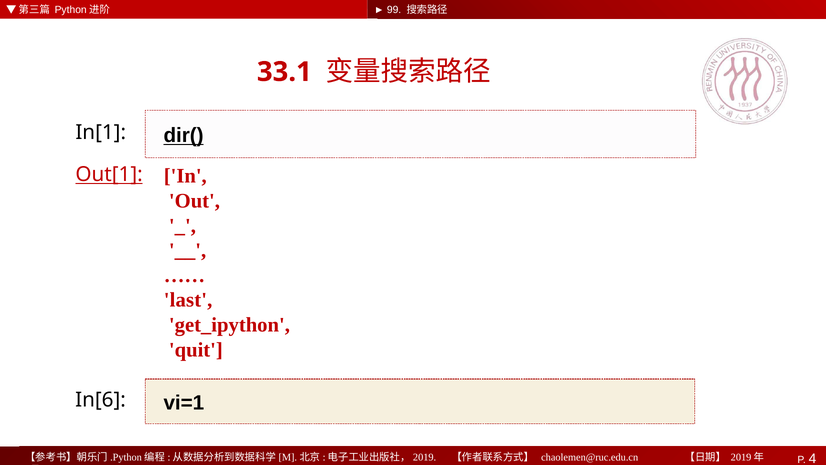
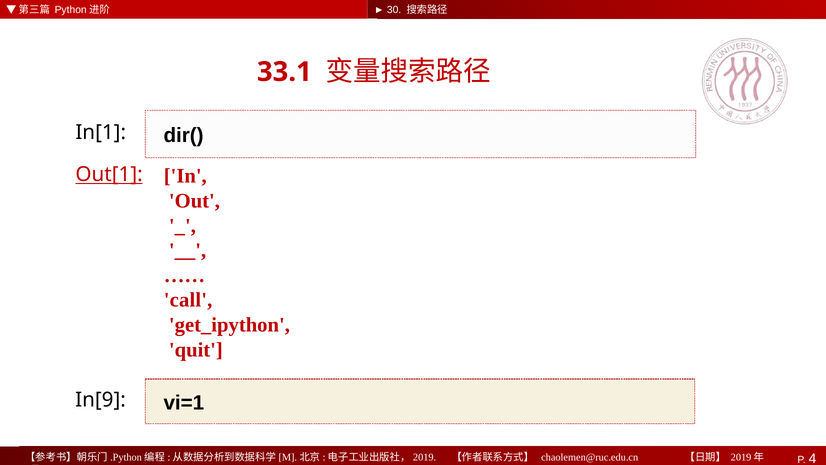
99: 99 -> 30 (394, 10)
dir( underline: present -> none (184, 136)
last: last -> call (188, 300)
In[6: In[6 -> In[9 (101, 399)
